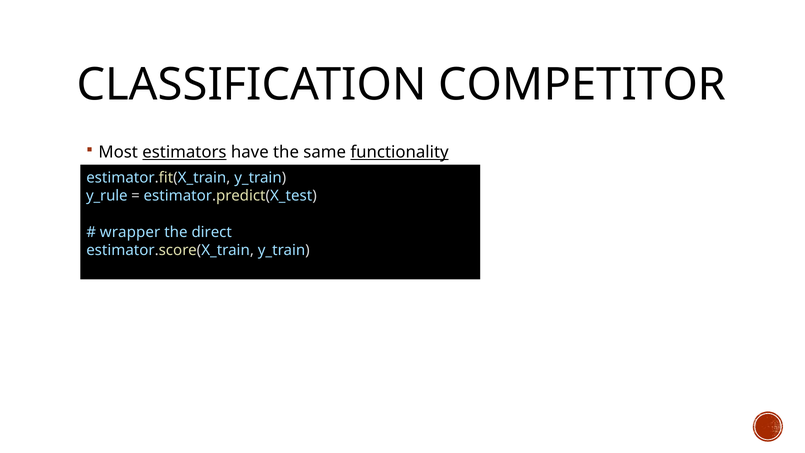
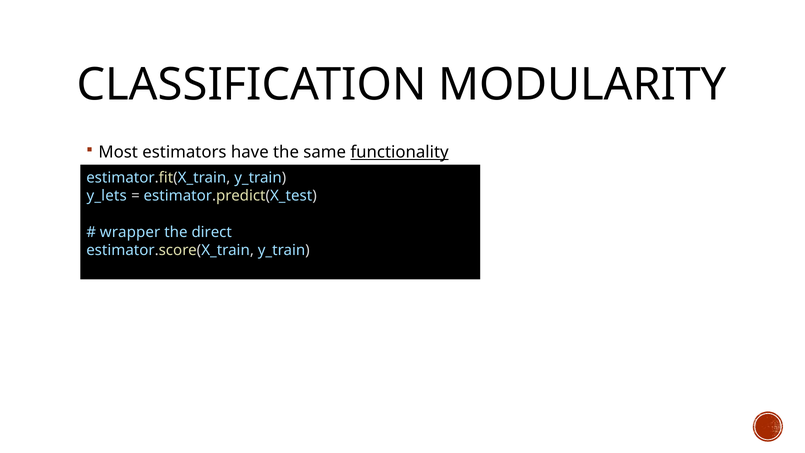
COMPETITOR: COMPETITOR -> MODULARITY (582, 85)
estimators underline: present -> none (184, 152)
y_rule: y_rule -> y_lets (107, 196)
